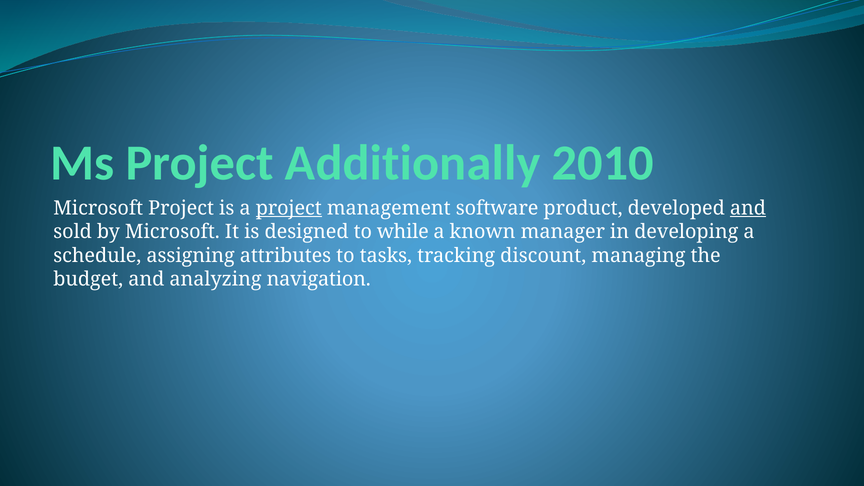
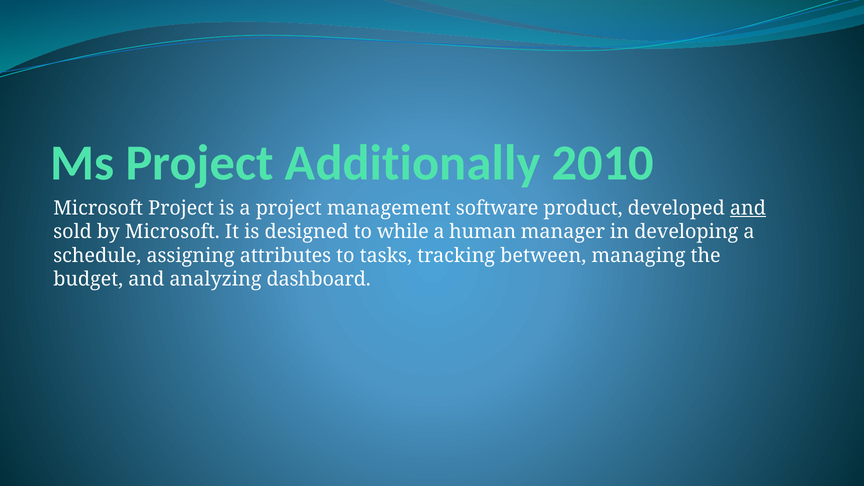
project underline: present -> none (289, 208)
known: known -> human (483, 232)
discount: discount -> between (543, 256)
navigation: navigation -> dashboard (319, 279)
